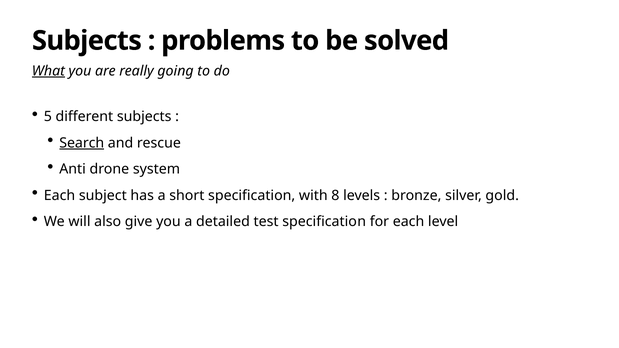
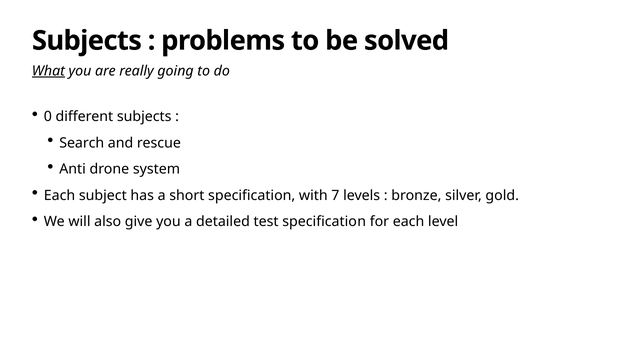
5: 5 -> 0 (48, 117)
Search underline: present -> none (82, 143)
8: 8 -> 7 (335, 196)
